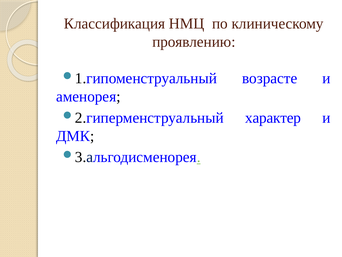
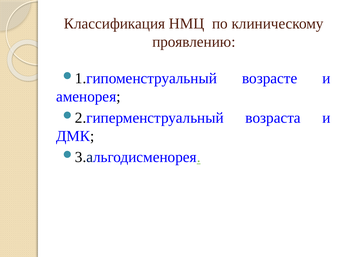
характер: характер -> возраста (273, 118)
